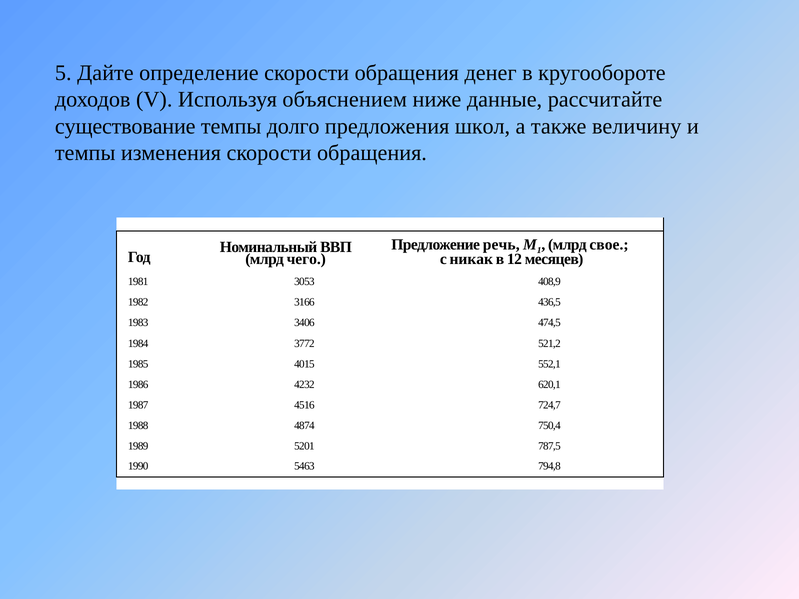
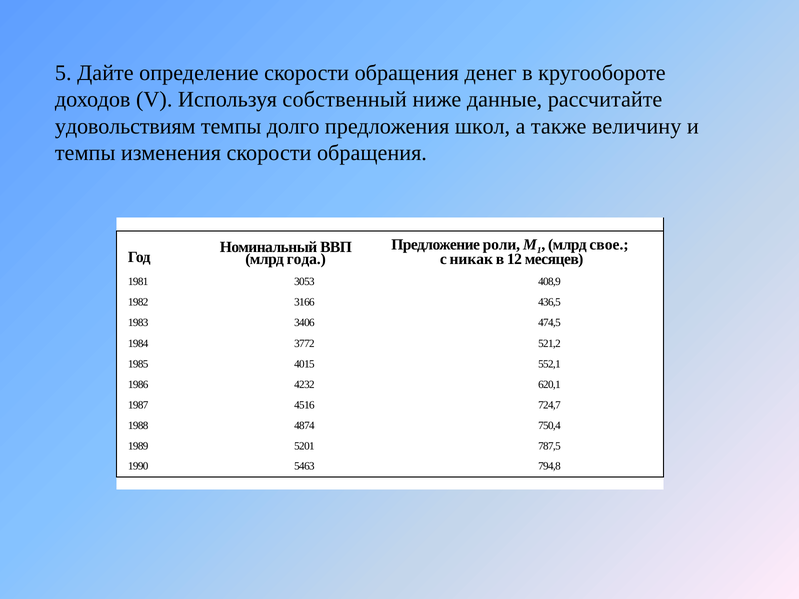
объяснением: объяснением -> собственный (345, 100)
существование: существование -> удовольствиям (125, 126)
речь: речь -> роли (501, 245)
чего: чего -> года (306, 259)
